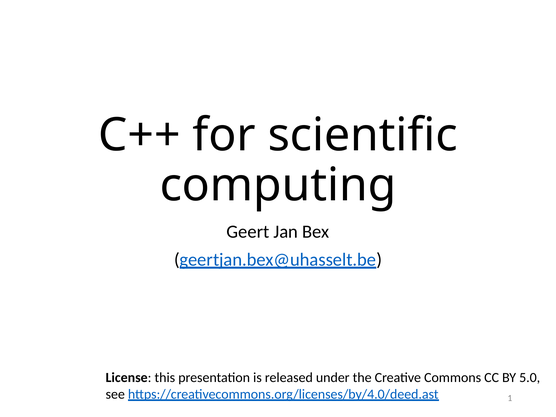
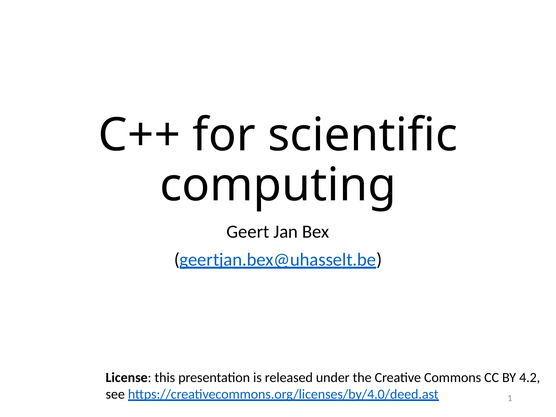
5.0: 5.0 -> 4.2 (530, 377)
